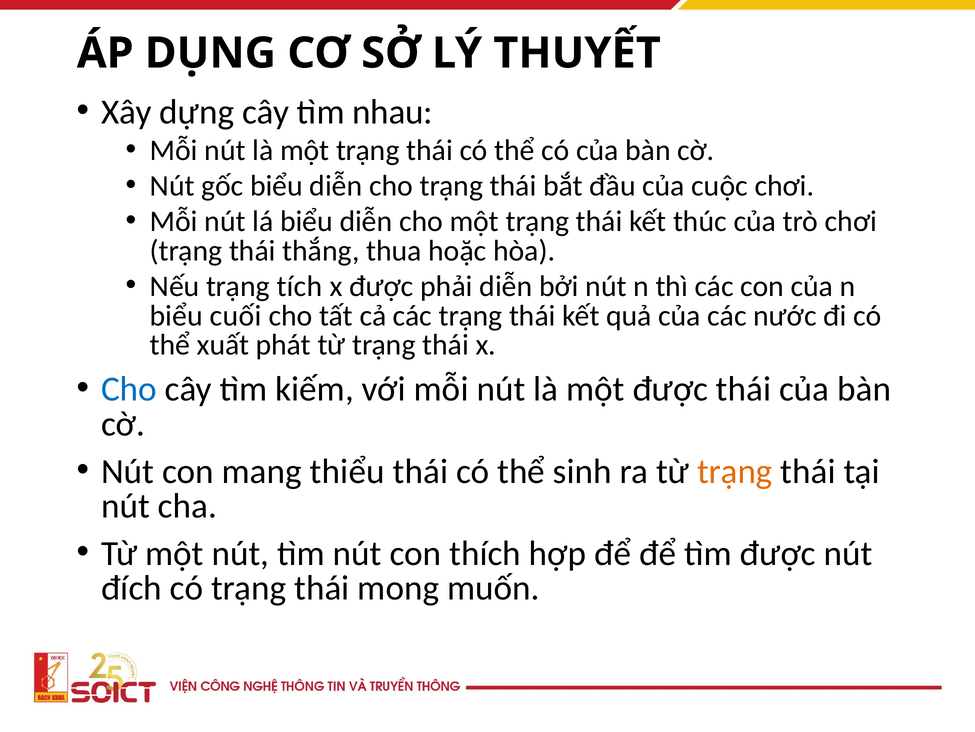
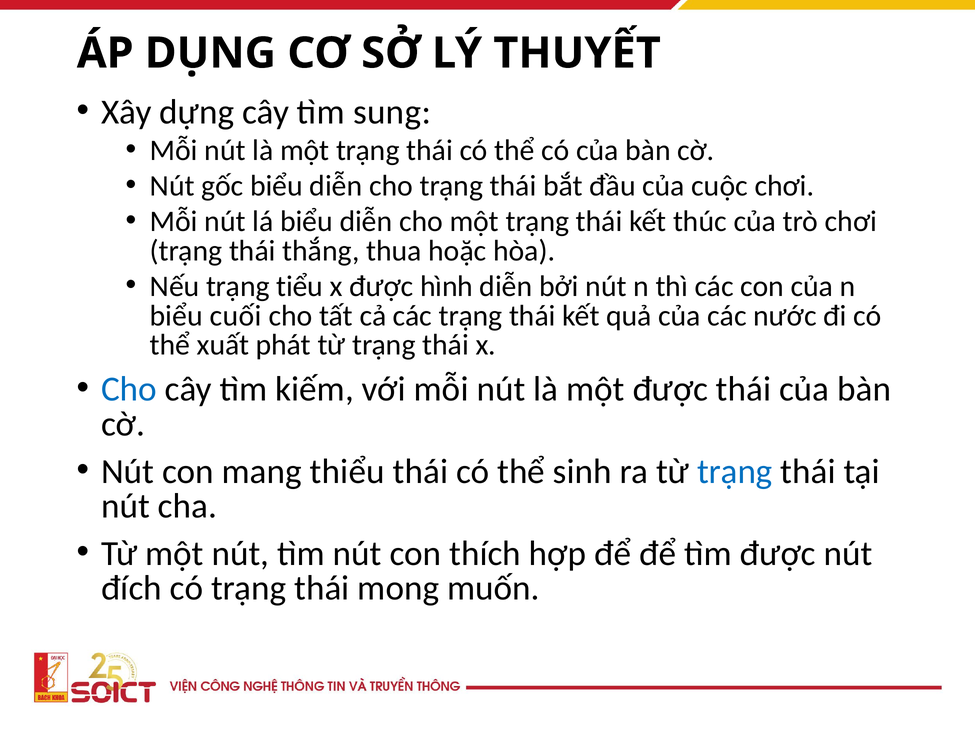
nhau: nhau -> sung (392, 112)
tích: tích -> tiểu (300, 286)
phải: phải -> hình (447, 286)
trạng colour: orange -> blue (735, 471)
